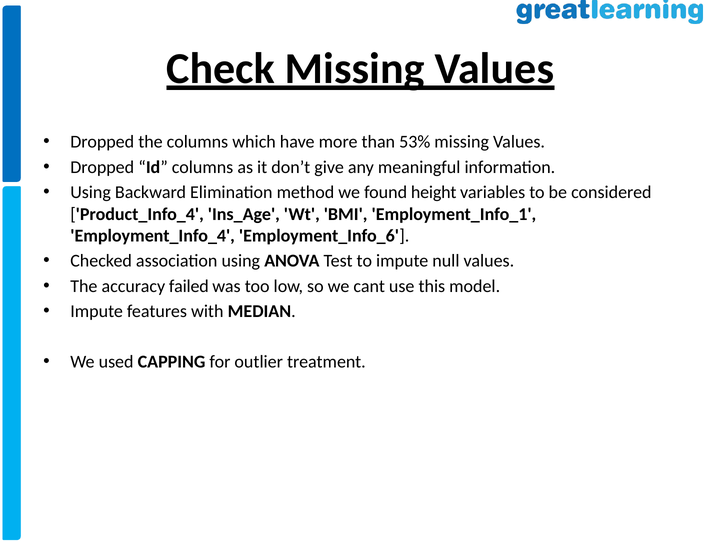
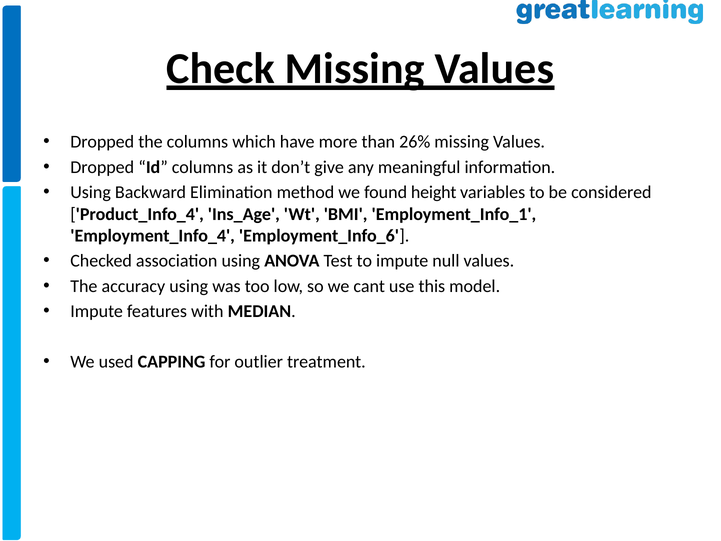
53%: 53% -> 26% (415, 142)
accuracy failed: failed -> using (189, 286)
